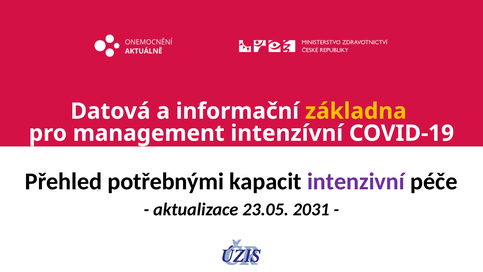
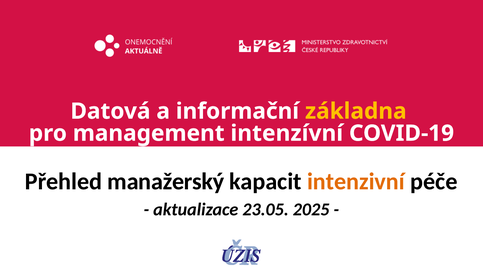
potřebnými: potřebnými -> manažerský (166, 181)
intenzivní colour: purple -> orange (356, 181)
2031: 2031 -> 2025 (311, 209)
